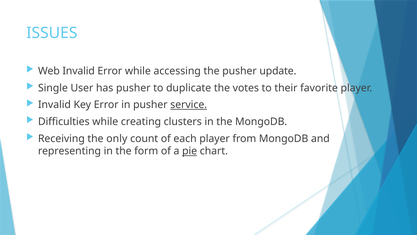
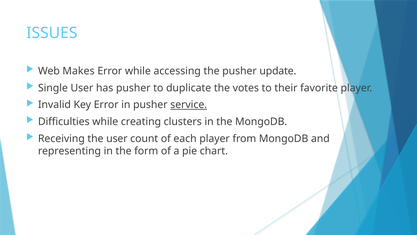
Web Invalid: Invalid -> Makes (79, 71)
the only: only -> user (117, 138)
pie underline: present -> none (190, 151)
